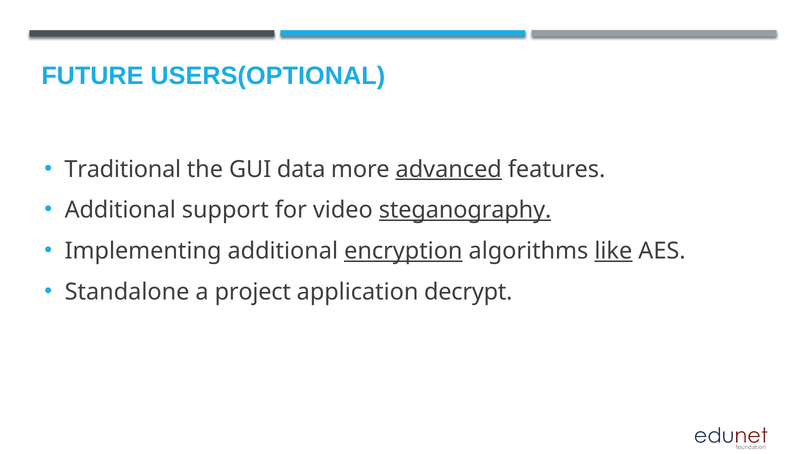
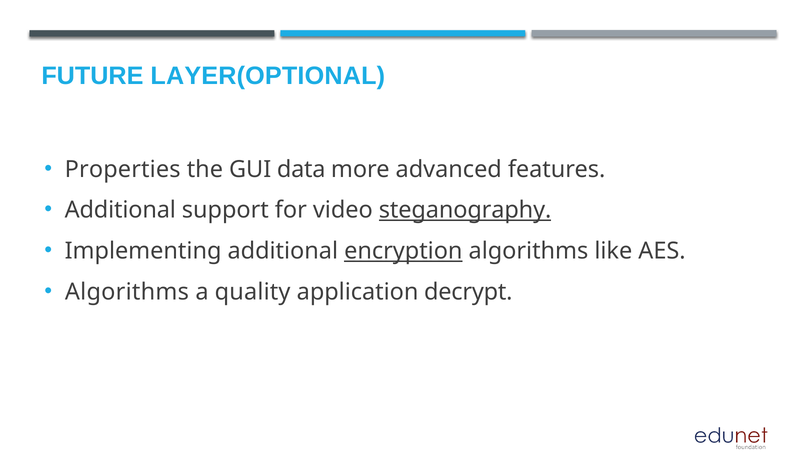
USERS(OPTIONAL: USERS(OPTIONAL -> LAYER(OPTIONAL (268, 76)
Traditional: Traditional -> Properties (123, 169)
advanced underline: present -> none (449, 169)
like underline: present -> none (613, 251)
Standalone: Standalone -> Algorithms (127, 291)
project: project -> quality (253, 291)
